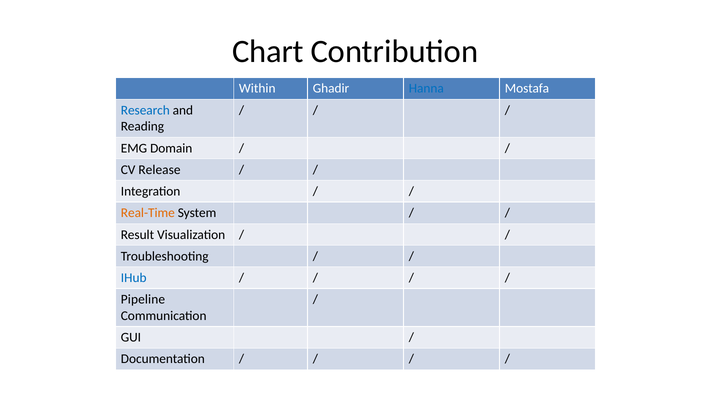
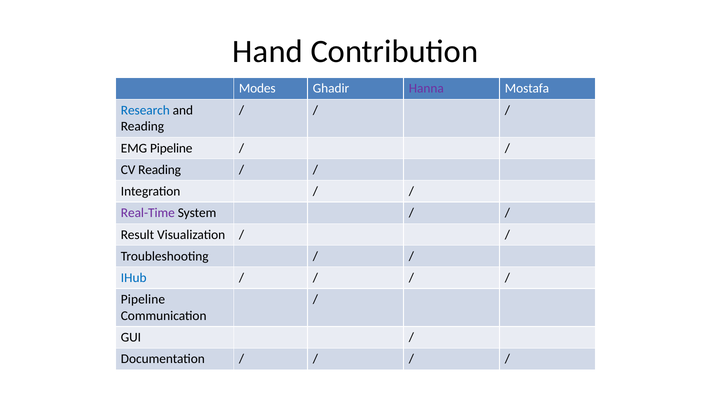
Chart: Chart -> Hand (268, 52)
Within: Within -> Modes (257, 89)
Hanna colour: blue -> purple (426, 89)
EMG Domain: Domain -> Pipeline (171, 148)
CV Release: Release -> Reading (160, 170)
Real-Time colour: orange -> purple (148, 213)
